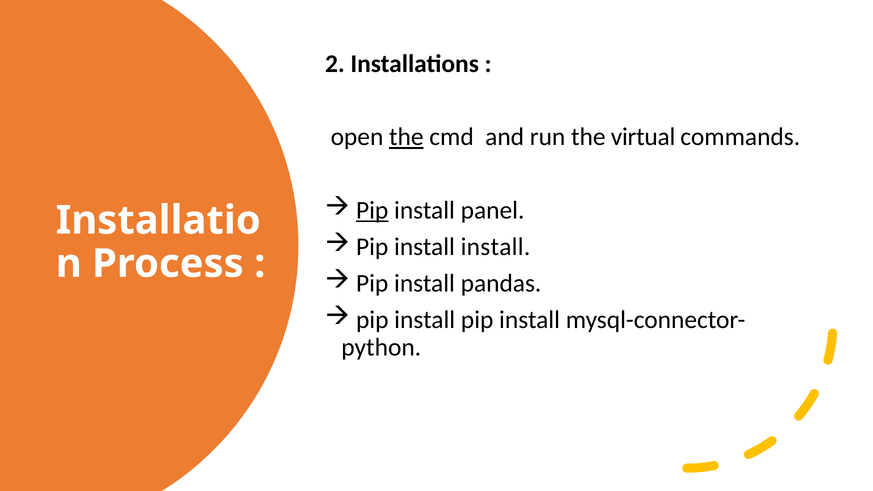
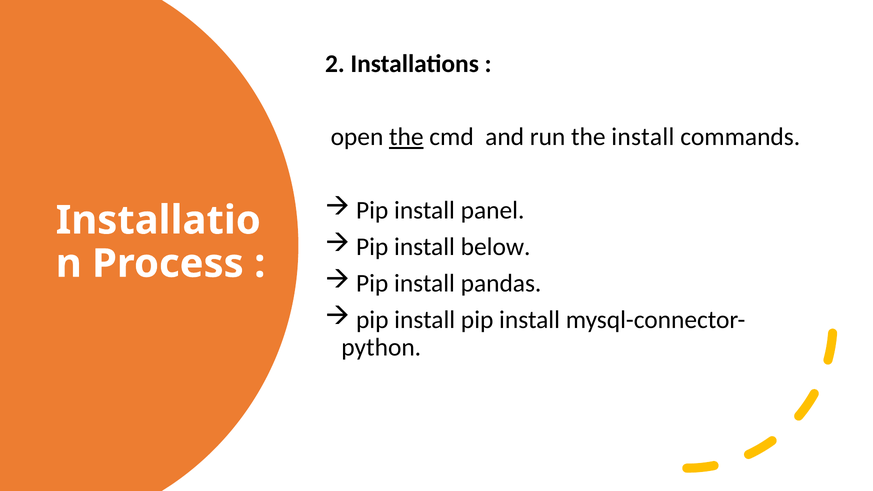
the virtual: virtual -> install (643, 137)
Pip underline: present -> none (372, 210)
install install: install -> below (496, 247)
